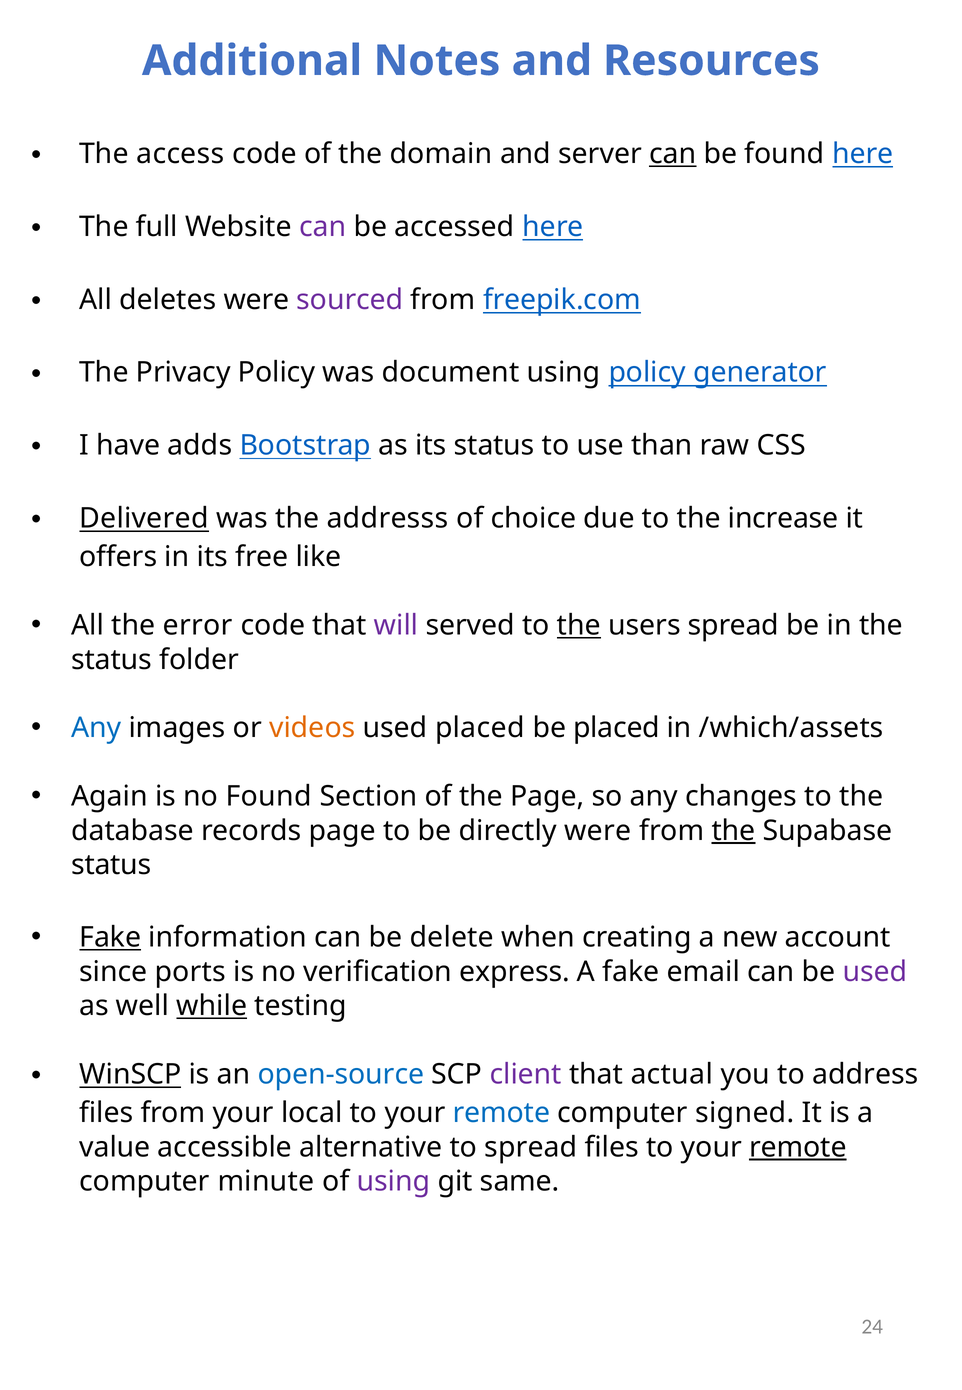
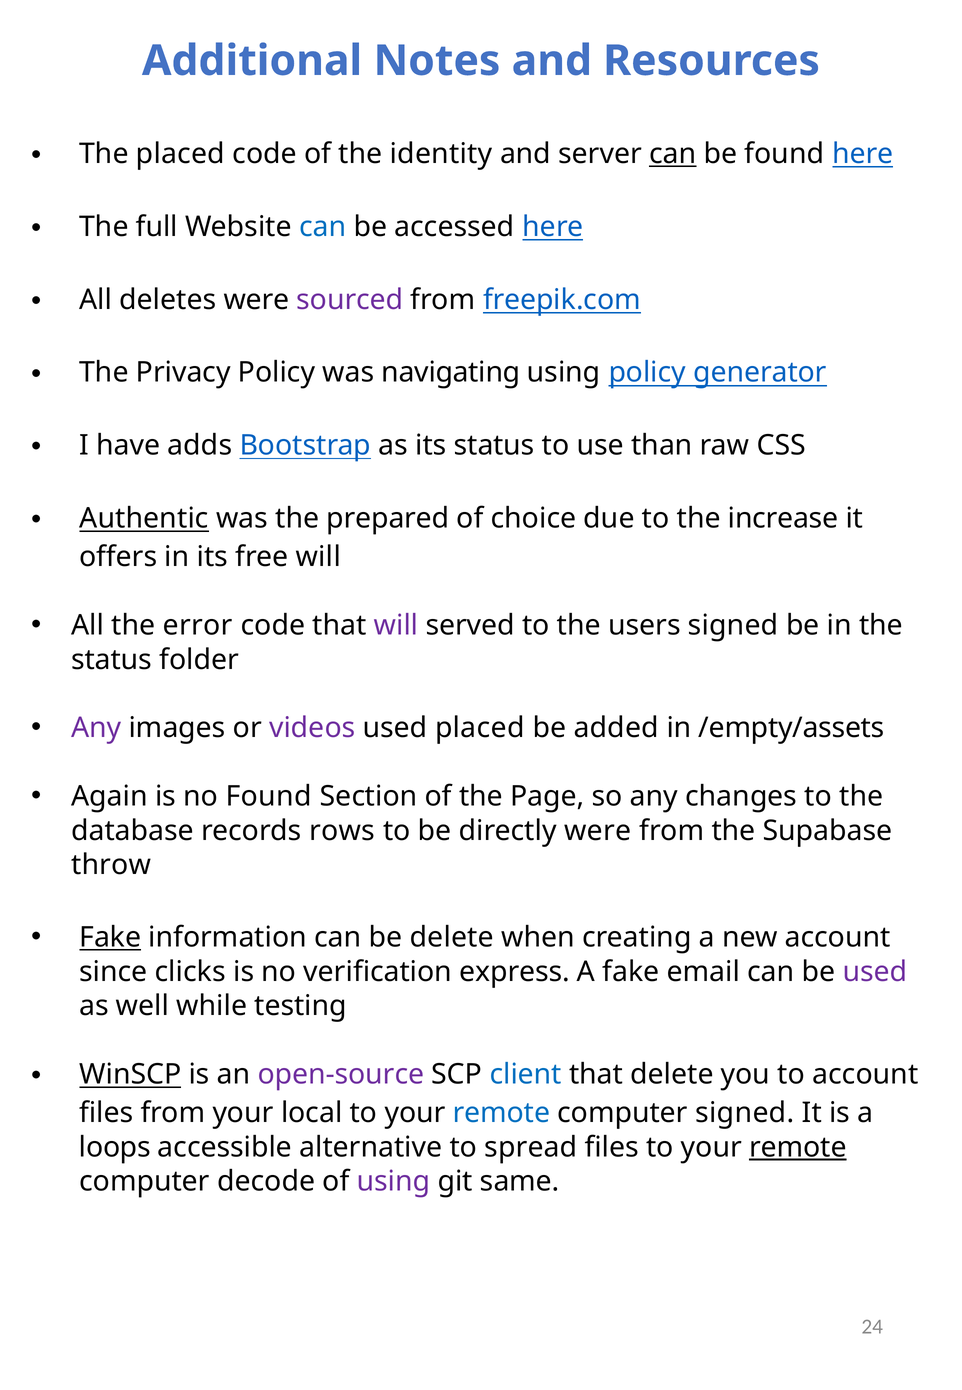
The access: access -> placed (180, 154)
domain: domain -> identity (441, 154)
can colour: purple -> blue (323, 227)
document: document -> navigating (451, 372)
Delivered: Delivered -> Authentic (144, 518)
addresss: addresss -> prepared (388, 518)
free like: like -> will (318, 557)
the underline: present -> none (579, 625)
users spread: spread -> signed (733, 625)
Any colour: blue -> purple (96, 728)
videos colour: orange -> purple (312, 728)
be placed: placed -> added (616, 728)
/which/assets: /which/assets -> /empty/assets (791, 728)
records page: page -> rows (342, 830)
the underline: present -> none (733, 830)
status: status -> throw (111, 865)
ports: ports -> clicks (190, 971)
while underline: present -> none (212, 1006)
open-source colour: blue -> purple (341, 1074)
client colour: purple -> blue (526, 1074)
that actual: actual -> delete (672, 1074)
to address: address -> account (865, 1074)
value: value -> loops (115, 1147)
minute: minute -> decode (266, 1181)
